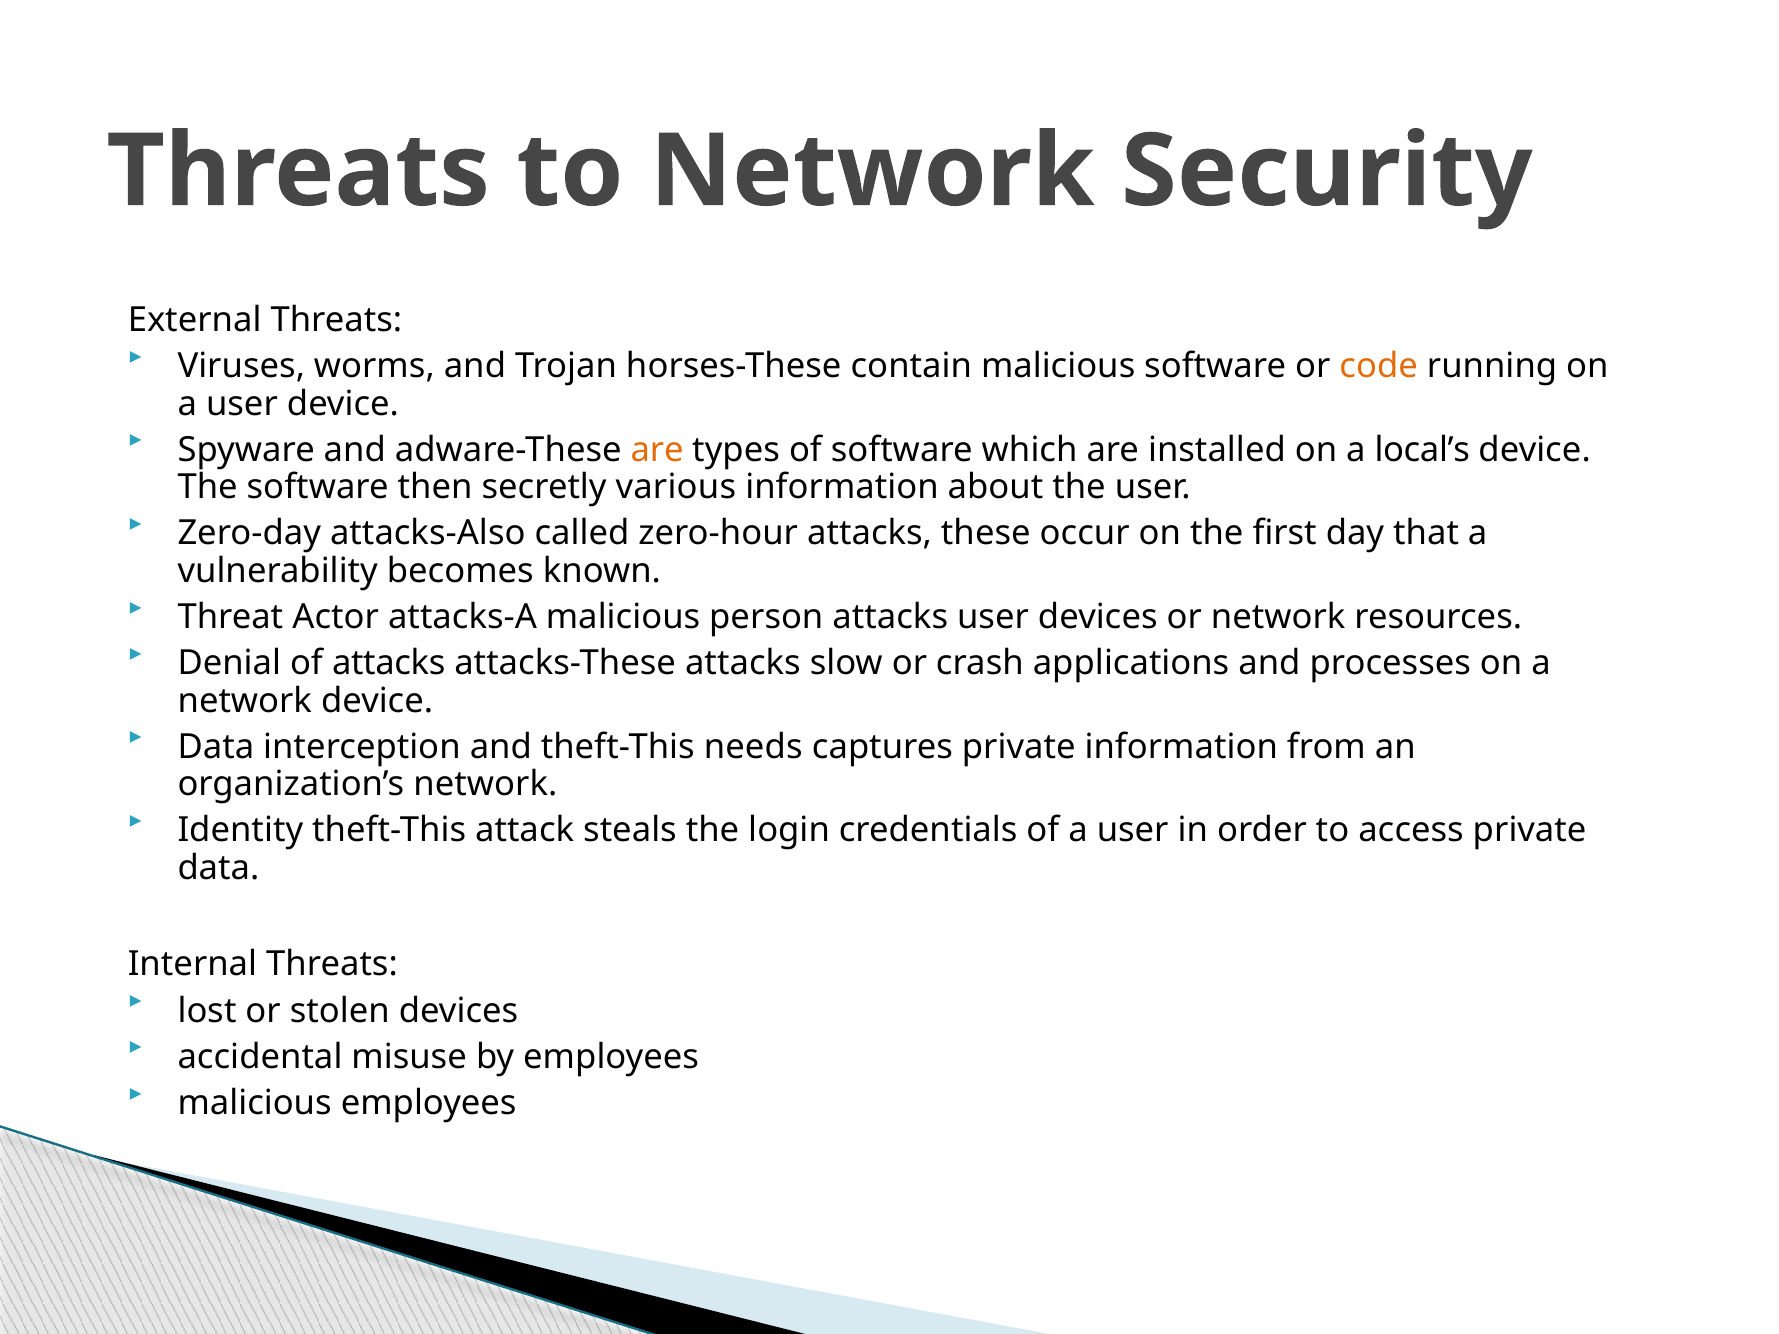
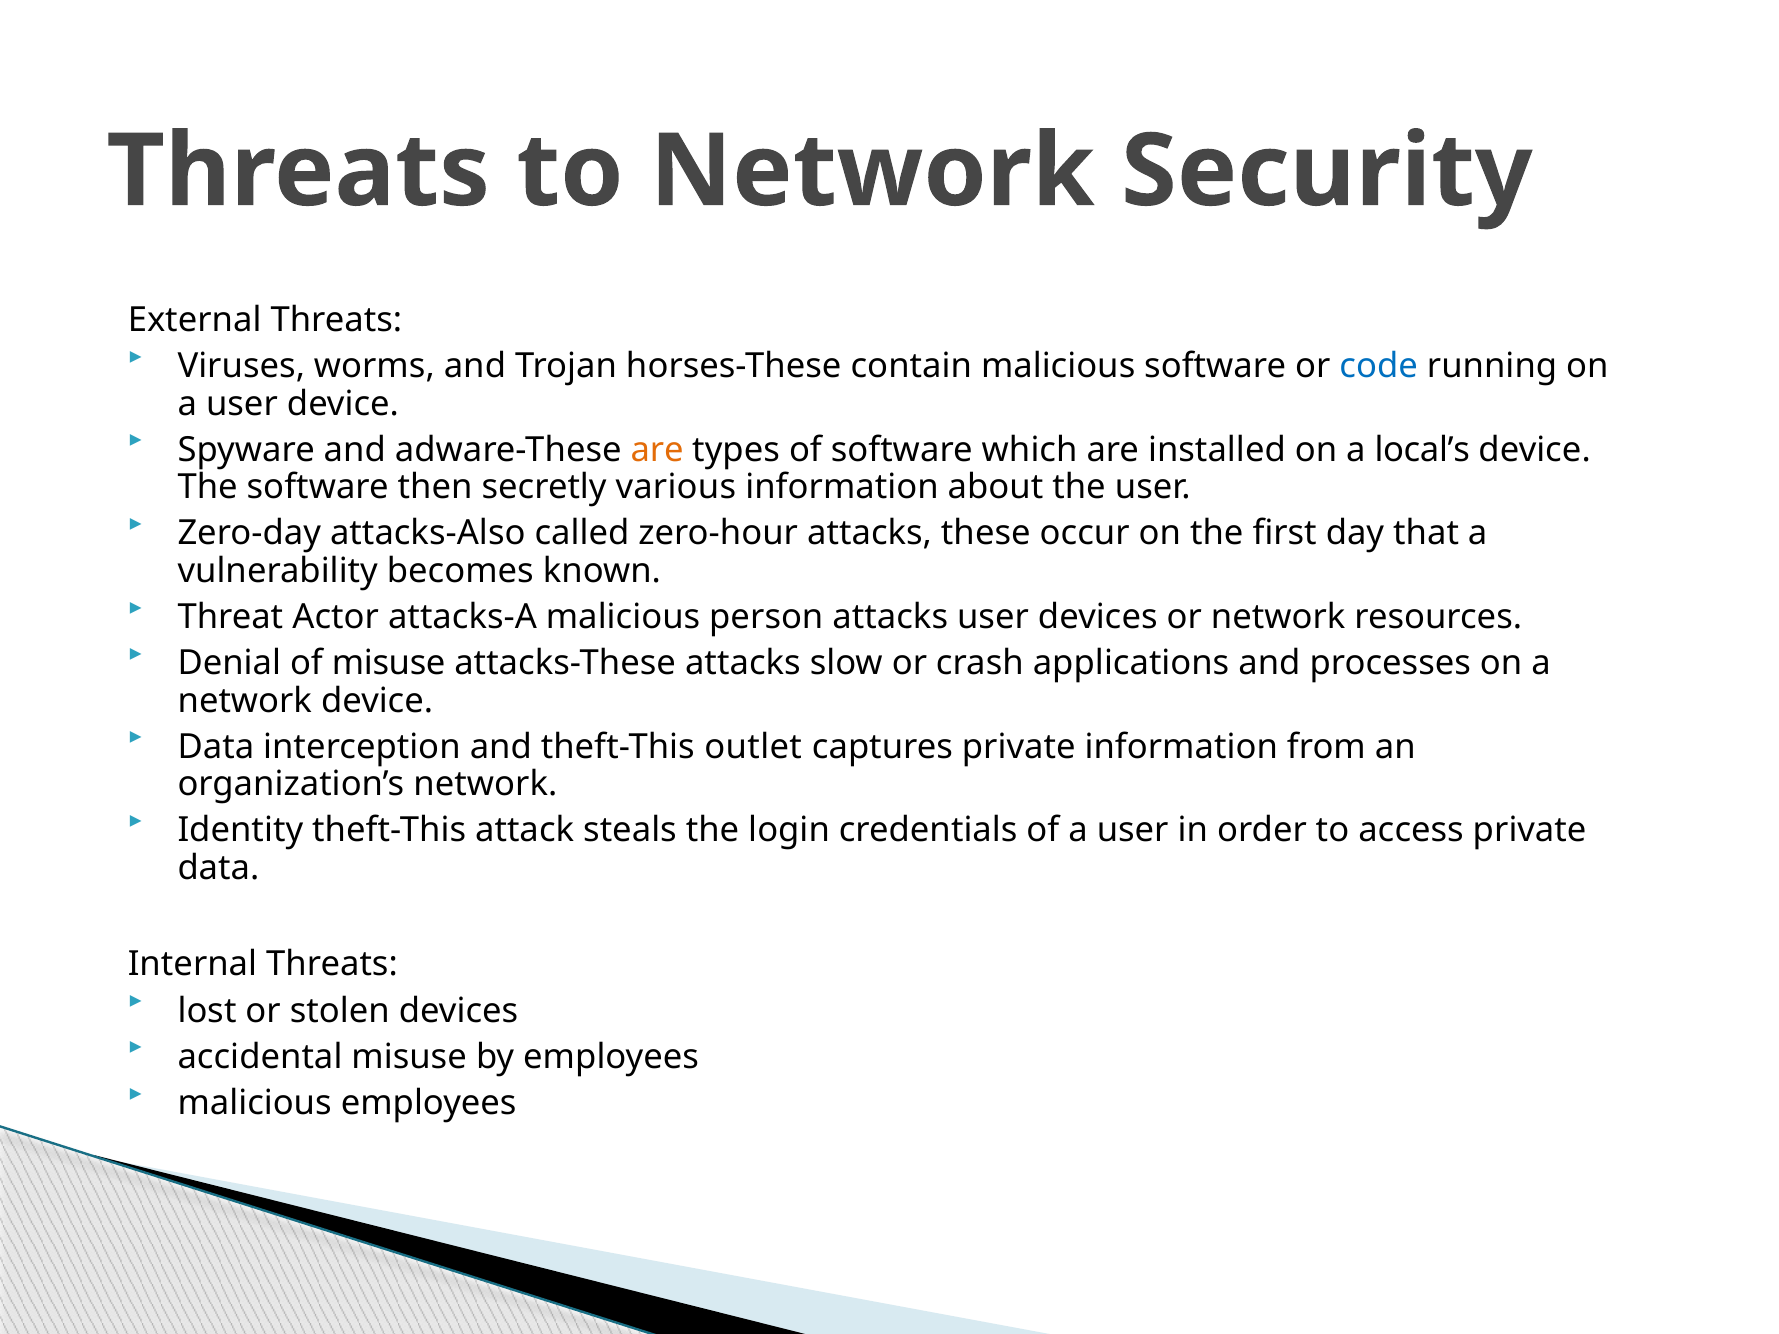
code colour: orange -> blue (1379, 366)
of attacks: attacks -> misuse (389, 663)
needs: needs -> outlet (753, 747)
